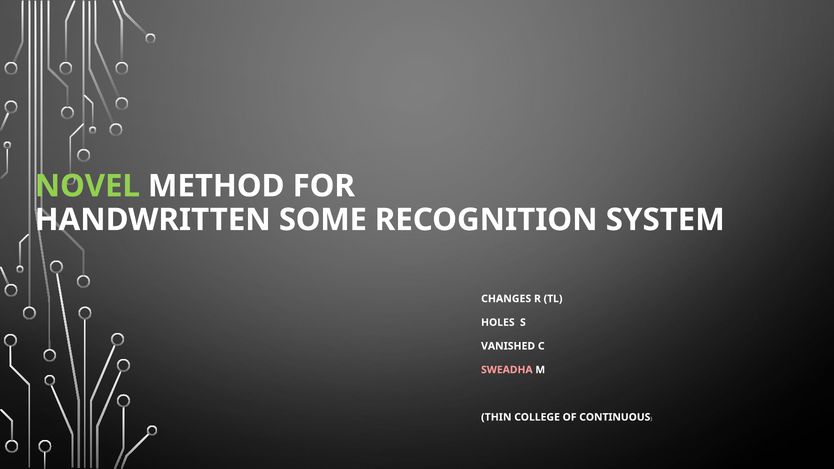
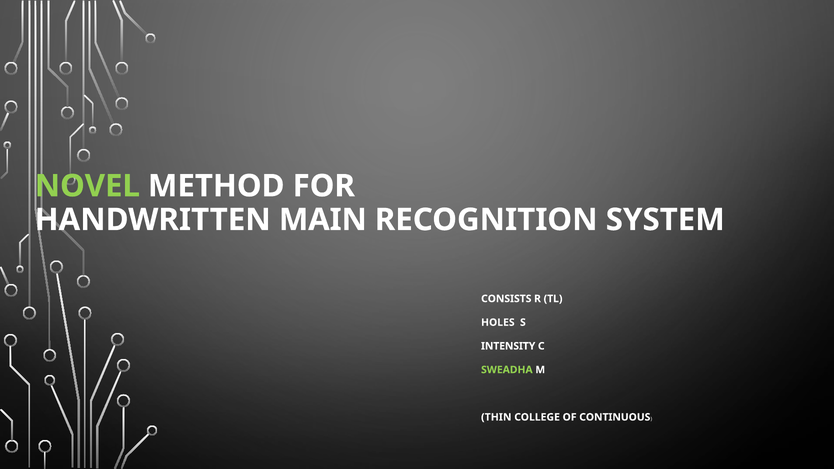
SOME: SOME -> MAIN (323, 220)
CHANGES: CHANGES -> CONSISTS (506, 299)
VANISHED: VANISHED -> INTENSITY (508, 346)
SWEADHA colour: pink -> light green (507, 370)
